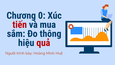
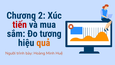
0: 0 -> 2 (42, 16)
thông: thông -> tương (51, 34)
quả colour: red -> orange (43, 43)
